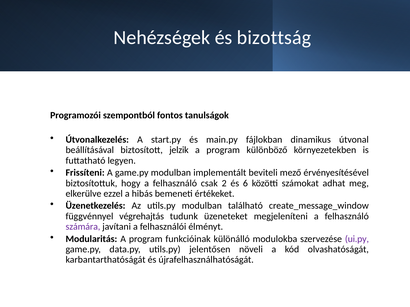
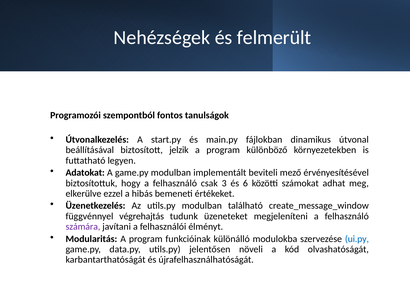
bizottság: bizottság -> felmerült (274, 38)
Frissíteni: Frissíteni -> Adatokat (85, 173)
2: 2 -> 3 (224, 183)
ui.py colour: purple -> blue (357, 239)
